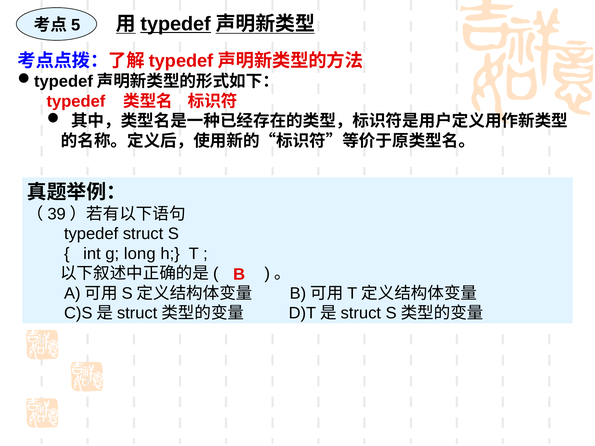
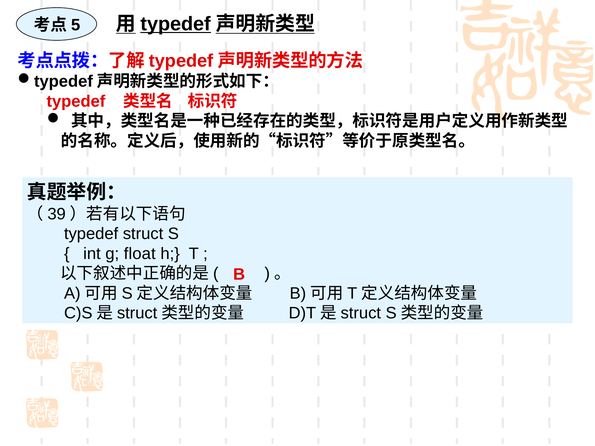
long: long -> float (140, 254)
